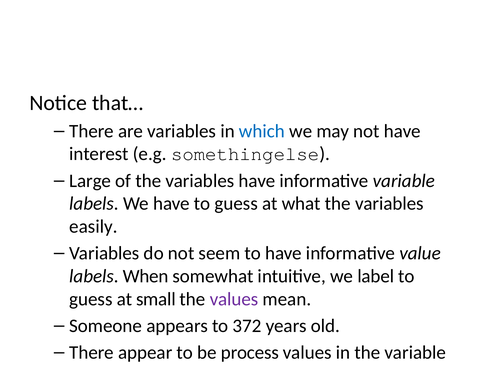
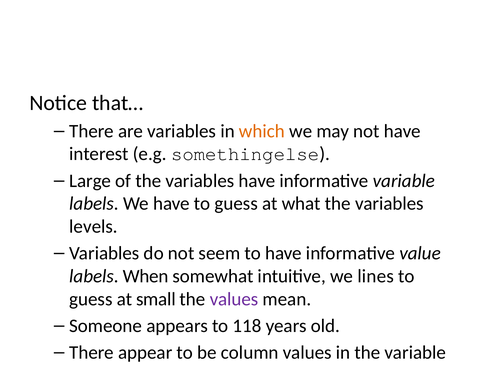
which colour: blue -> orange (262, 131)
easily: easily -> levels (93, 226)
label: label -> lines (376, 276)
372: 372 -> 118 (247, 325)
process: process -> column (250, 352)
